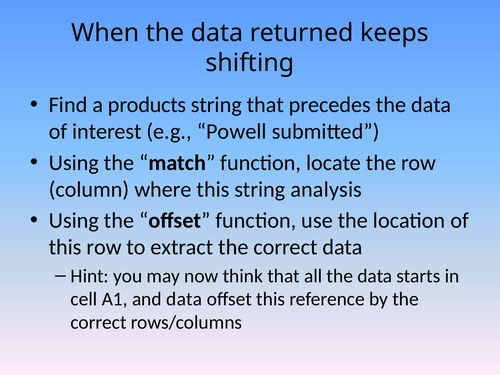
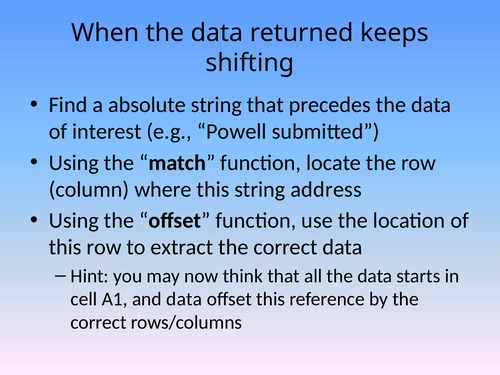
products: products -> absolute (147, 105)
analysis: analysis -> address (326, 189)
